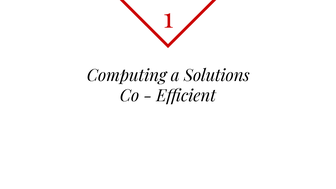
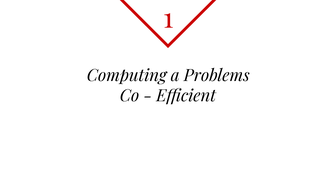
Solutions: Solutions -> Problems (217, 76)
